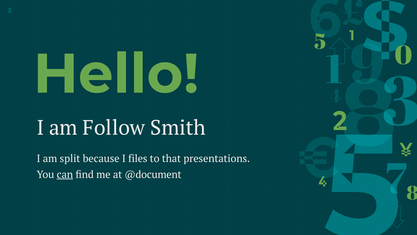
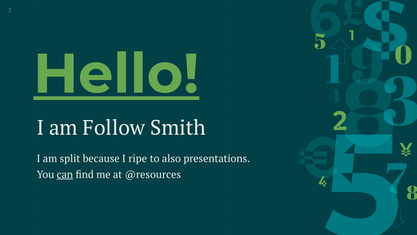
Hello underline: none -> present (116, 74)
files: files -> ripe (138, 158)
that: that -> also (171, 158)
@document: @document -> @resources (153, 174)
